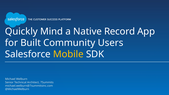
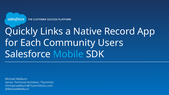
Mind: Mind -> Links (52, 31)
Built: Built -> Each (31, 43)
Mobile colour: yellow -> light blue (68, 54)
